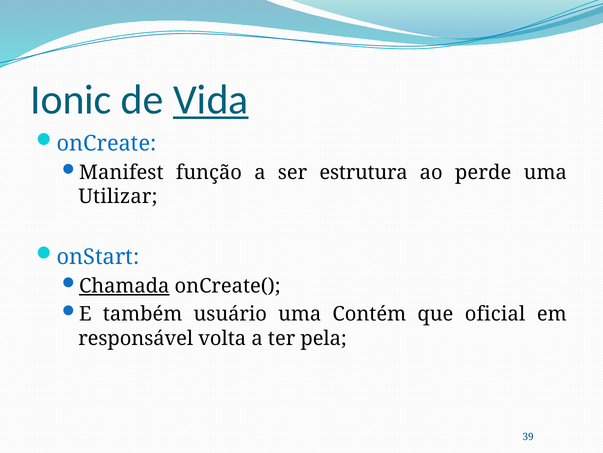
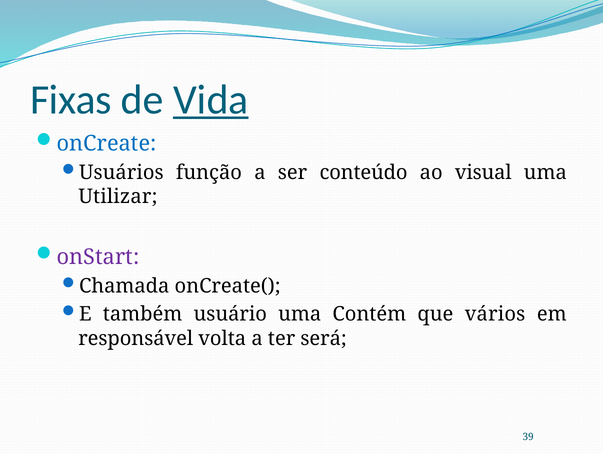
Ionic: Ionic -> Fixas (71, 100)
Manifest: Manifest -> Usuários (121, 172)
estrutura: estrutura -> conteúdo (364, 172)
perde: perde -> visual (483, 172)
onStart colour: blue -> purple (98, 257)
Chamada underline: present -> none (124, 286)
oficial: oficial -> vários (495, 314)
pela: pela -> será (324, 338)
